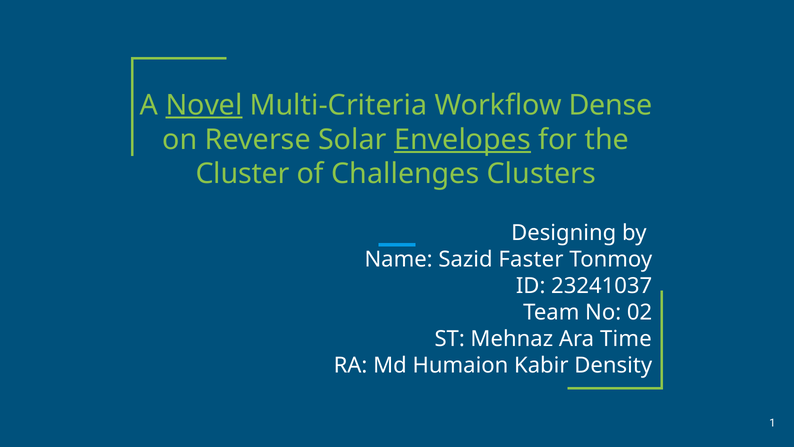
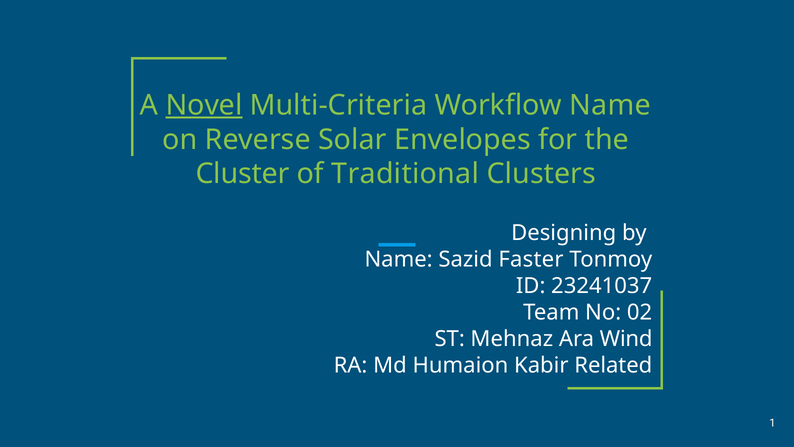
Workflow Dense: Dense -> Name (610, 105)
Envelopes underline: present -> none (462, 139)
Challenges: Challenges -> Traditional (405, 174)
Time: Time -> Wind (626, 339)
Density: Density -> Related (613, 365)
